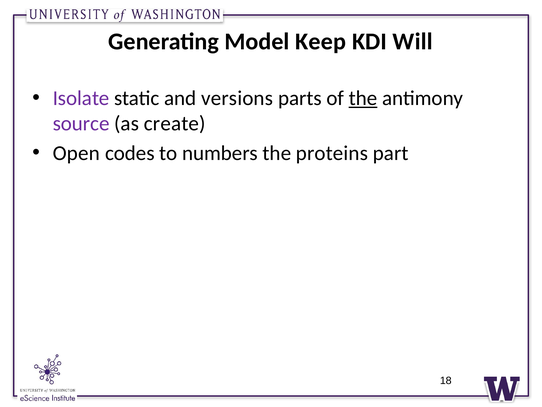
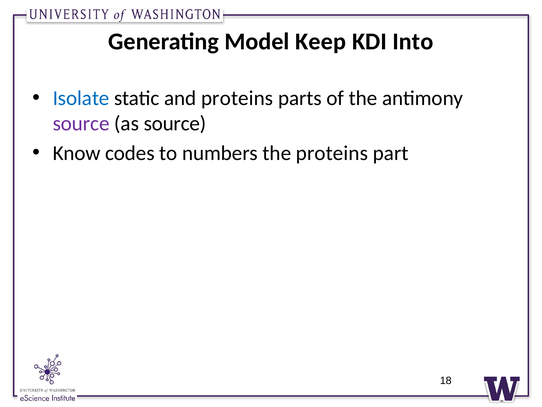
Will: Will -> Into (413, 41)
Isolate colour: purple -> blue (81, 98)
and versions: versions -> proteins (237, 98)
the underline: present -> none (363, 98)
as create: create -> source (175, 123)
Open: Open -> Know (77, 153)
